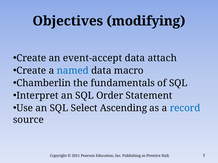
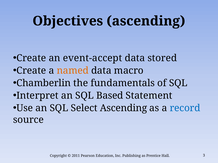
Objectives modifying: modifying -> ascending (146, 21)
attach: attach -> stored (162, 58)
named colour: blue -> orange (73, 71)
Order: Order -> Based (110, 96)
